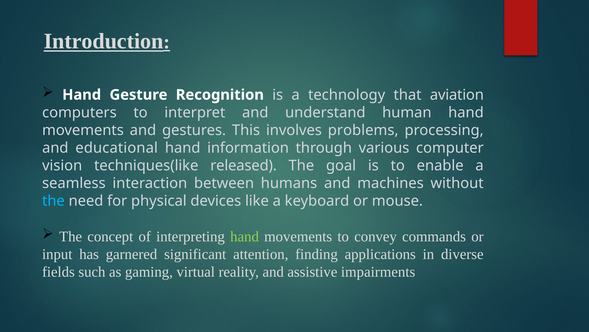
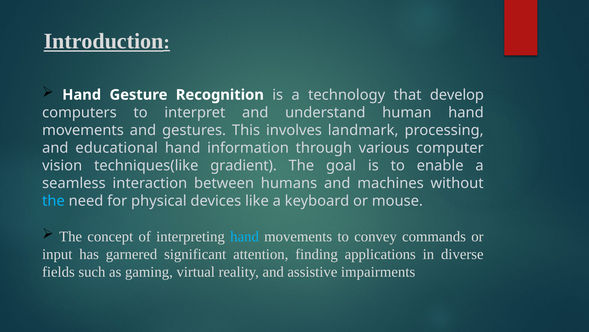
aviation: aviation -> develop (457, 95)
problems: problems -> landmark (363, 130)
released: released -> gradient (244, 165)
hand colour: light green -> light blue (245, 236)
